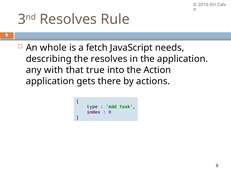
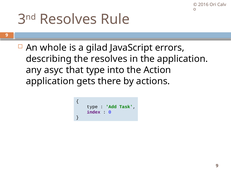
fetch: fetch -> gilad (97, 48)
needs: needs -> errors (170, 48)
with: with -> asyc (54, 70)
that true: true -> type (95, 70)
